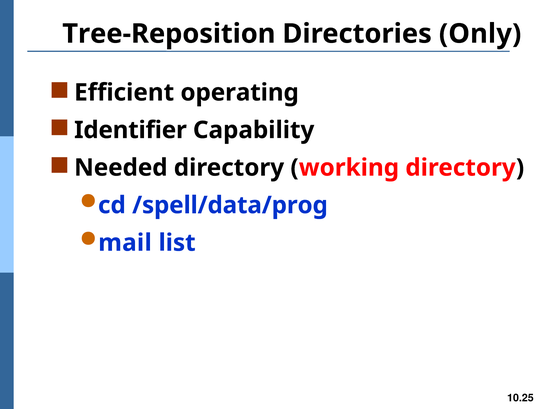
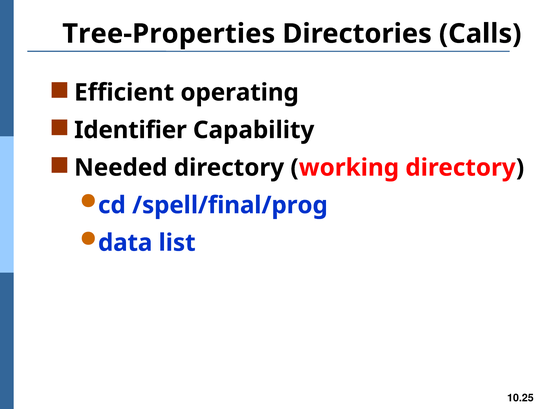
Tree-Reposition: Tree-Reposition -> Tree-Properties (169, 34)
Only: Only -> Calls (480, 34)
/spell/data/prog: /spell/data/prog -> /spell/final/prog (230, 205)
mail: mail -> data (125, 243)
